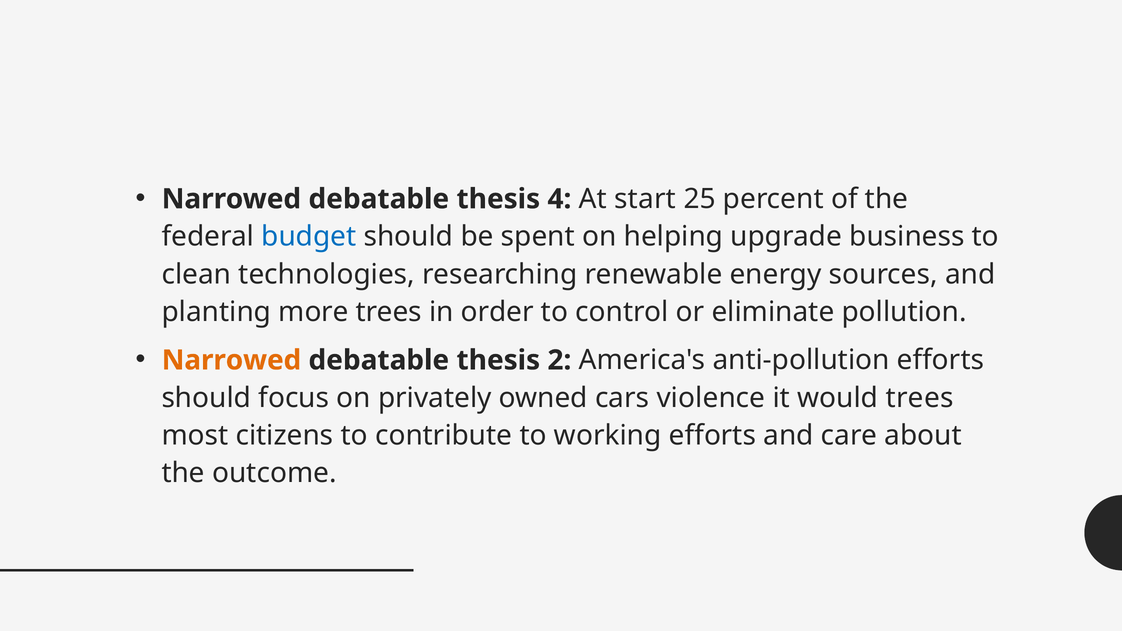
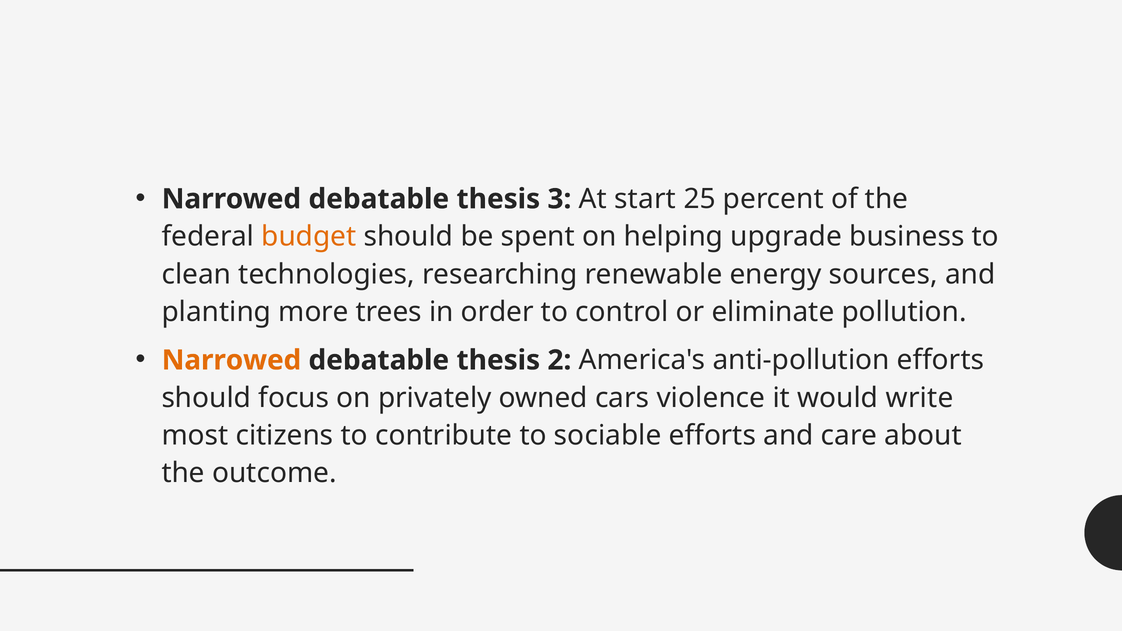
4: 4 -> 3 (559, 199)
budget colour: blue -> orange (309, 237)
would trees: trees -> write (920, 398)
working: working -> sociable (608, 436)
